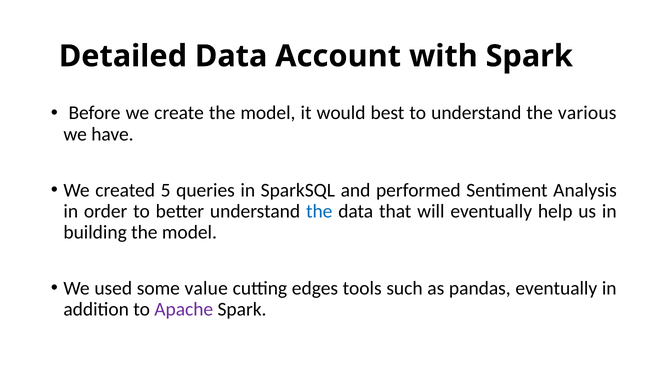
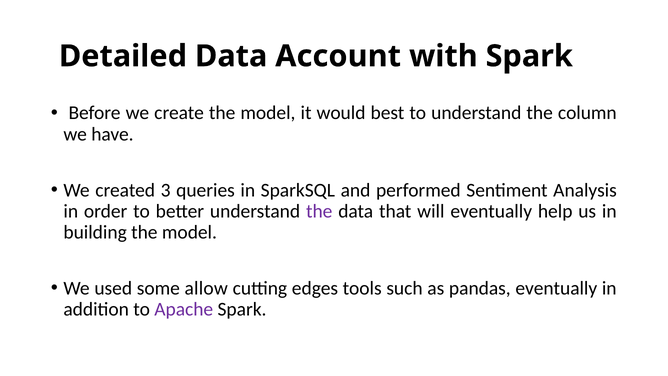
various: various -> column (587, 113)
5: 5 -> 3 (166, 190)
the colour: blue -> purple (319, 211)
value: value -> allow (206, 288)
